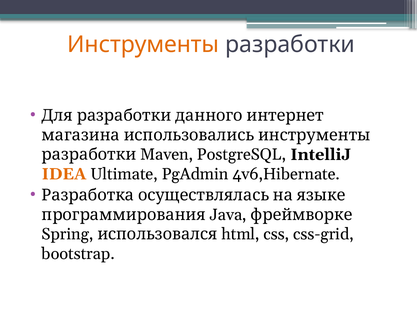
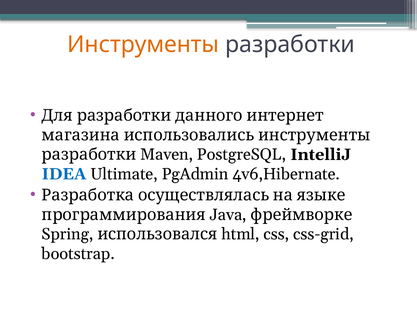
IDEA colour: orange -> blue (64, 174)
